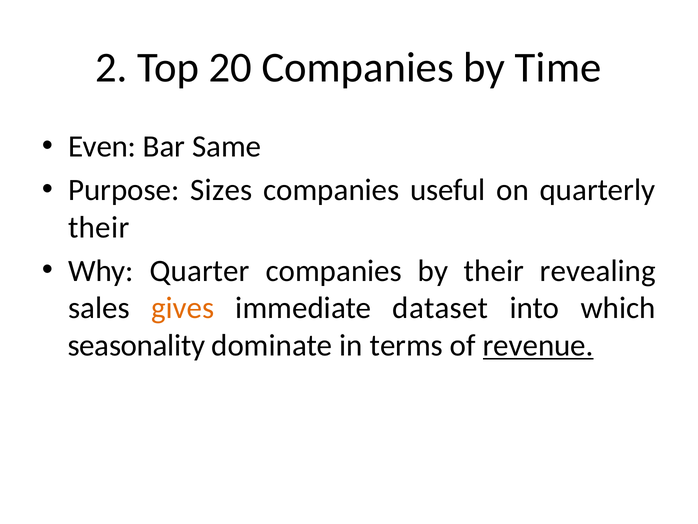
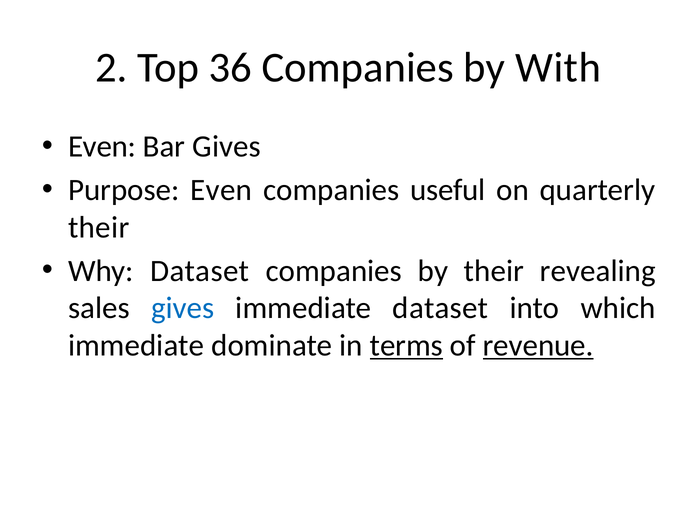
20: 20 -> 36 (230, 68)
Time: Time -> With (558, 68)
Bar Same: Same -> Gives (227, 146)
Purpose Sizes: Sizes -> Even (221, 190)
Why Quarter: Quarter -> Dataset (200, 271)
gives colour: orange -> blue (183, 308)
seasonality: seasonality -> immediate (136, 345)
terms underline: none -> present (406, 345)
